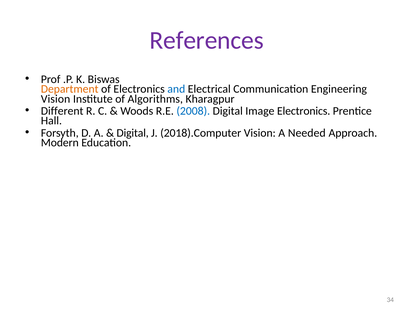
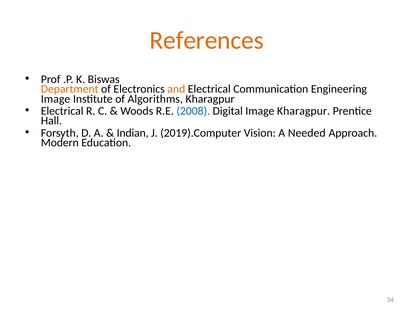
References colour: purple -> orange (207, 41)
and colour: blue -> orange (176, 89)
Vision: Vision -> Image (56, 99)
Different: Different -> Electrical (62, 111)
Image Electronics: Electronics -> Kharagpur (304, 111)
Digital: Digital -> Indian (133, 133)
2018).Computer: 2018).Computer -> 2019).Computer (201, 133)
